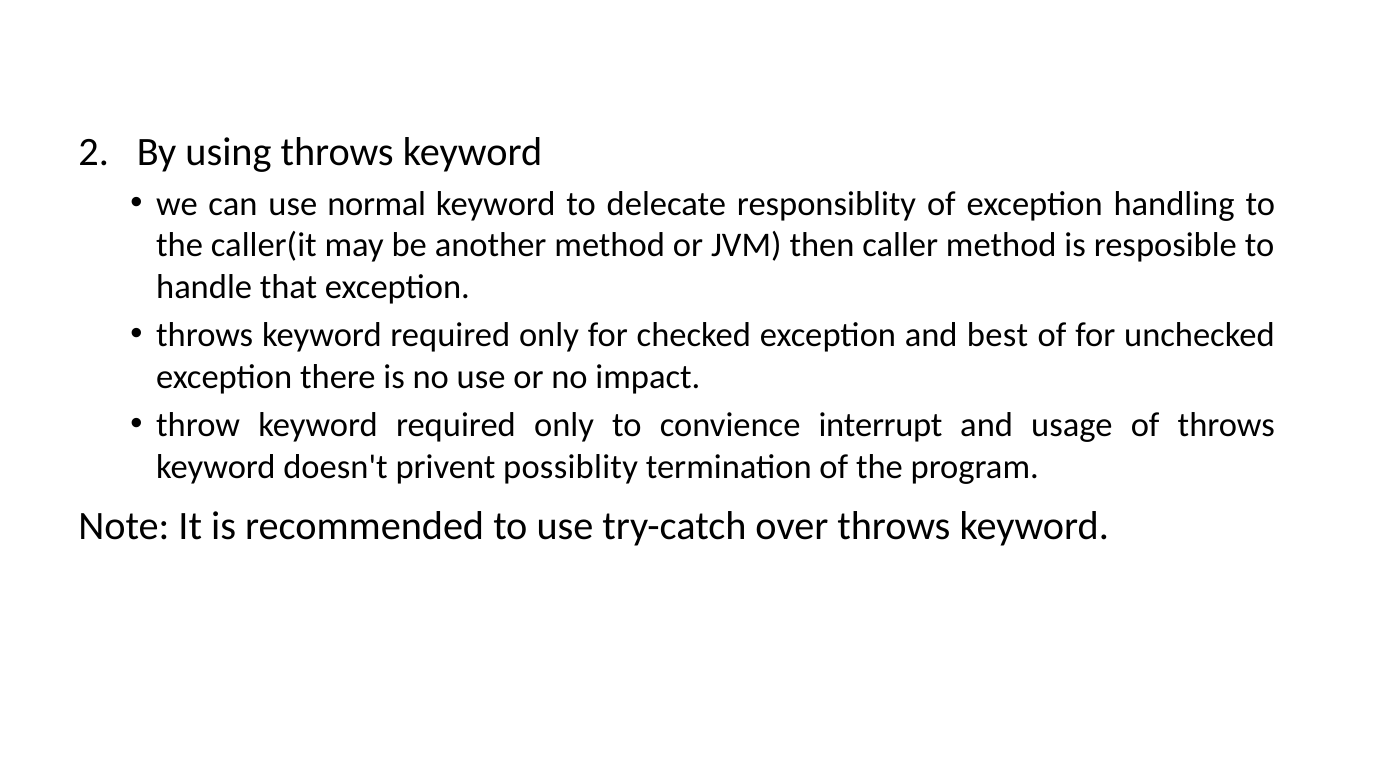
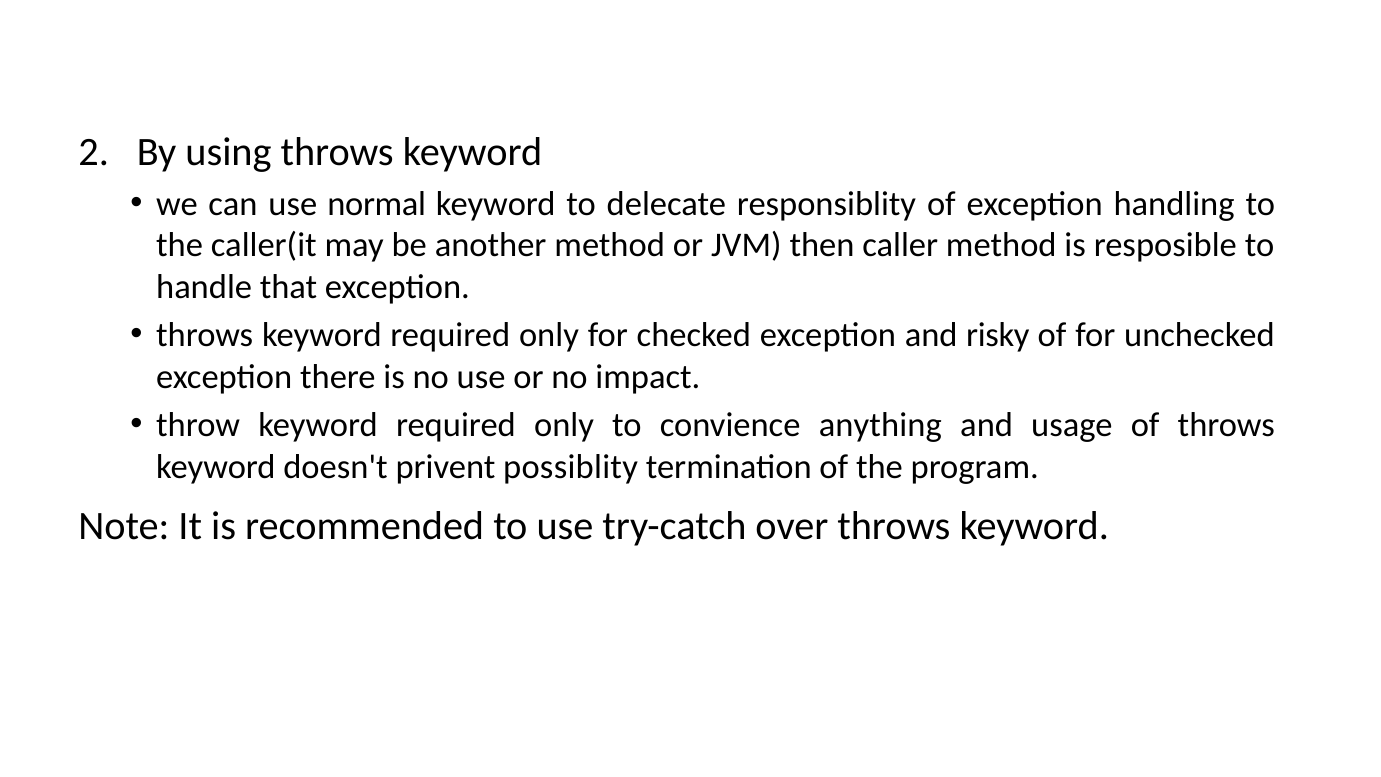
best: best -> risky (998, 335)
interrupt: interrupt -> anything (880, 425)
